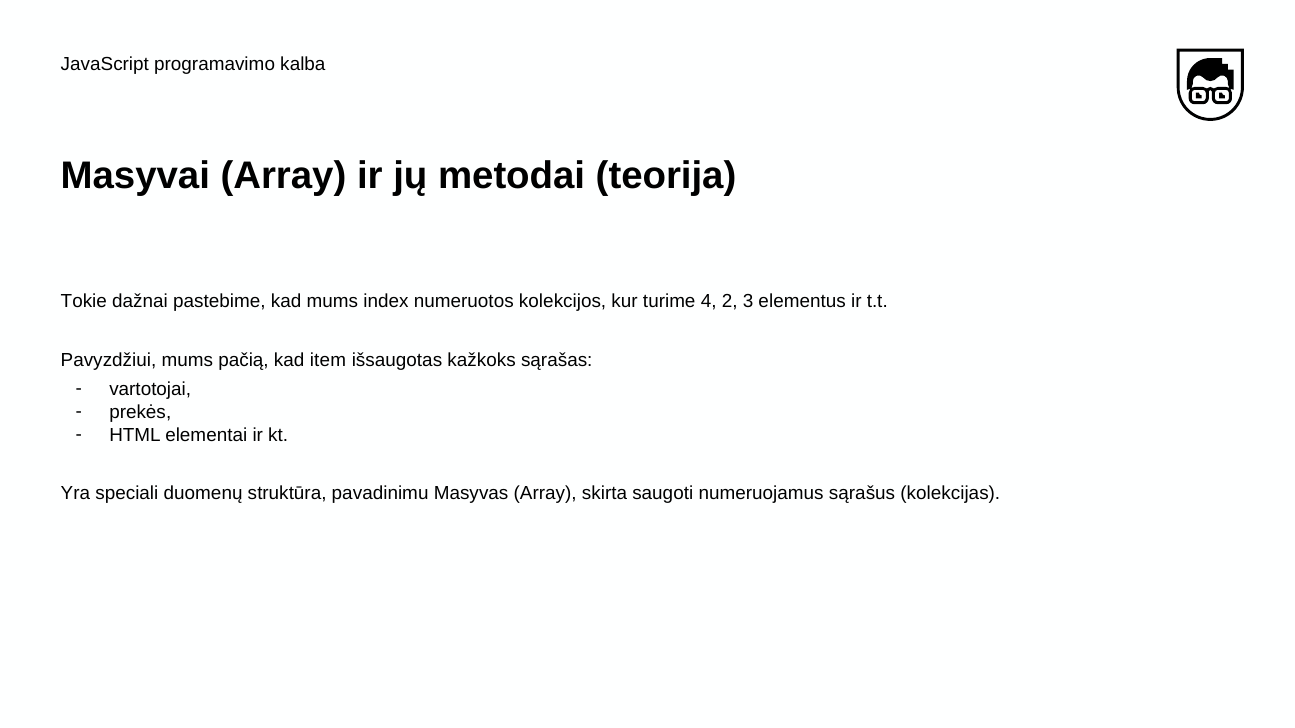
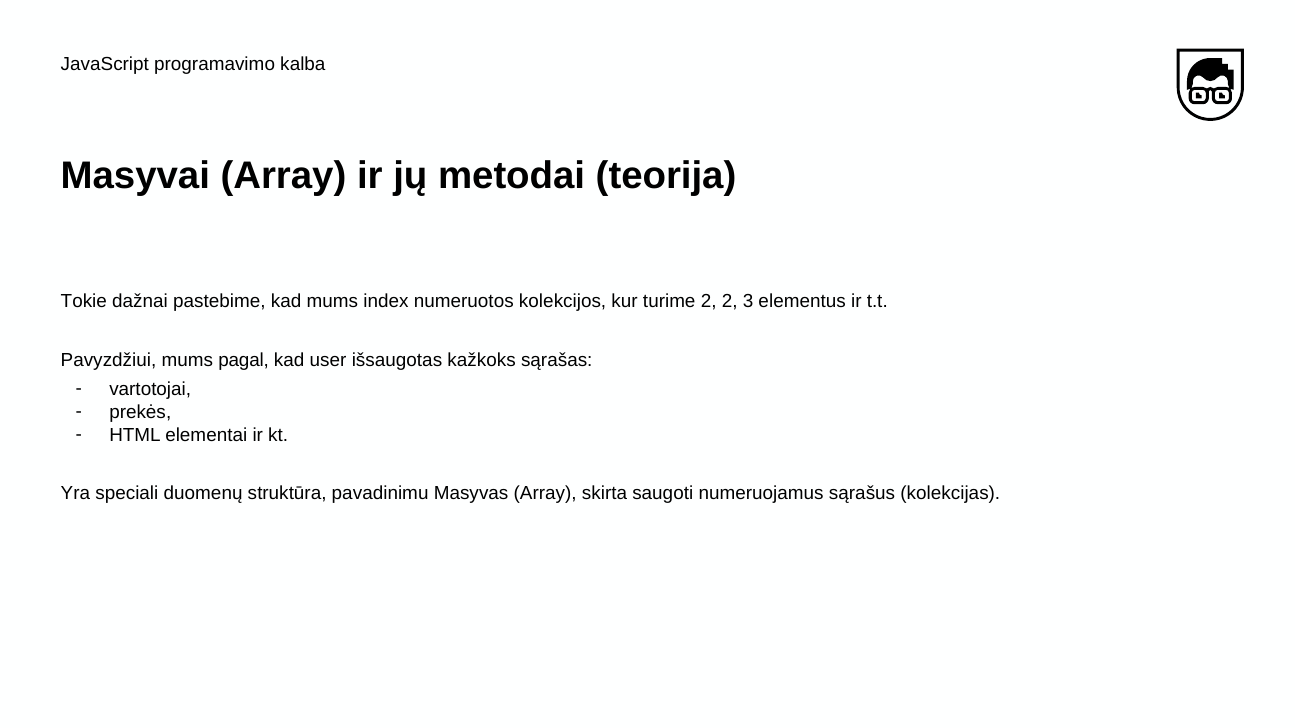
turime 4: 4 -> 2 (709, 301)
pačią: pačią -> pagal (244, 360)
item: item -> user (328, 360)
